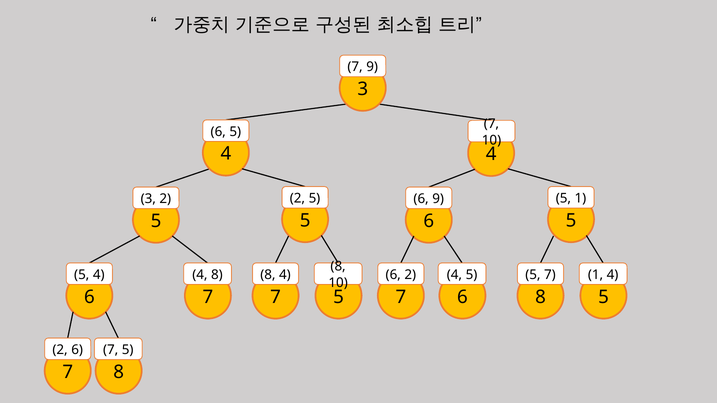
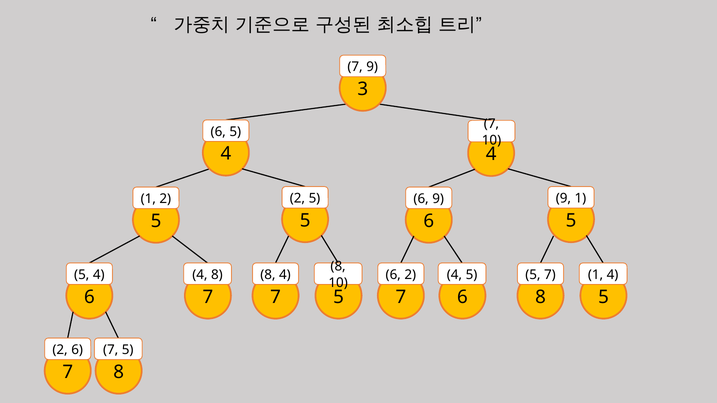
5: 5 -> 9 (563, 198)
3: 3 -> 1 (148, 199)
